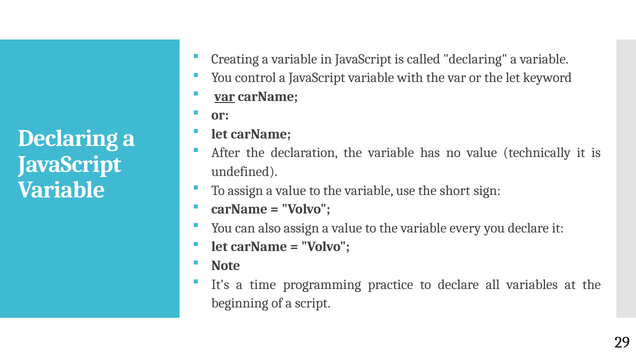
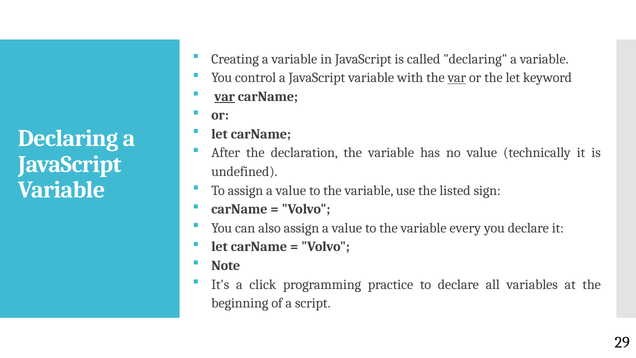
var underline: none -> present (457, 78)
short: short -> listed (455, 190)
time: time -> click (263, 284)
